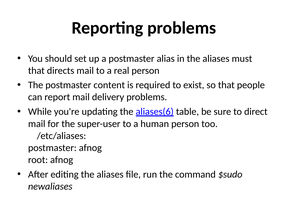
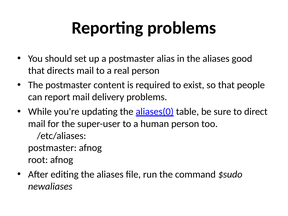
must: must -> good (242, 59)
aliases(6: aliases(6 -> aliases(0 (155, 112)
